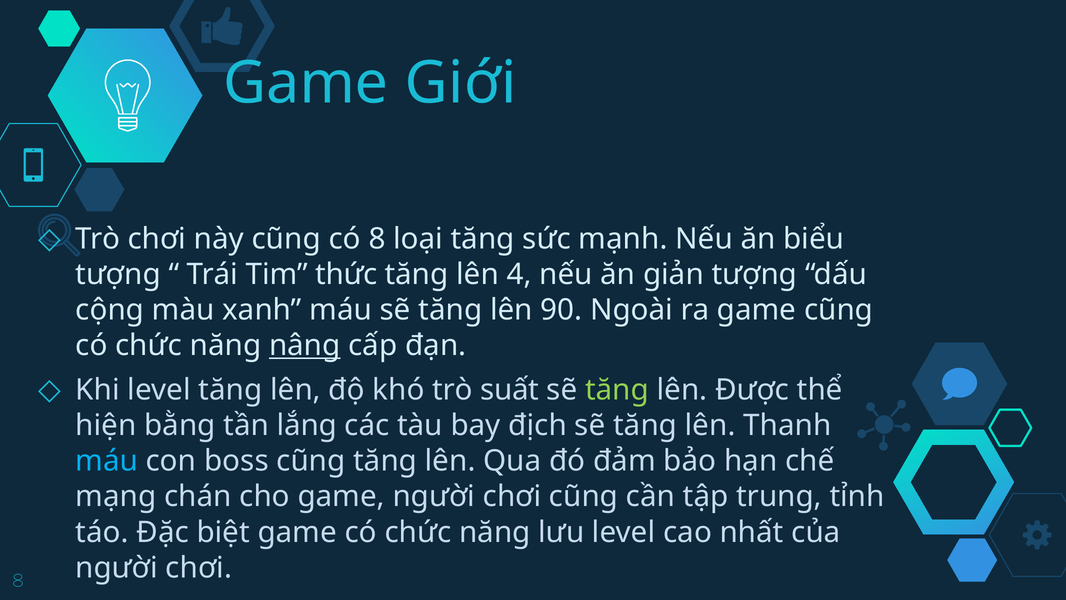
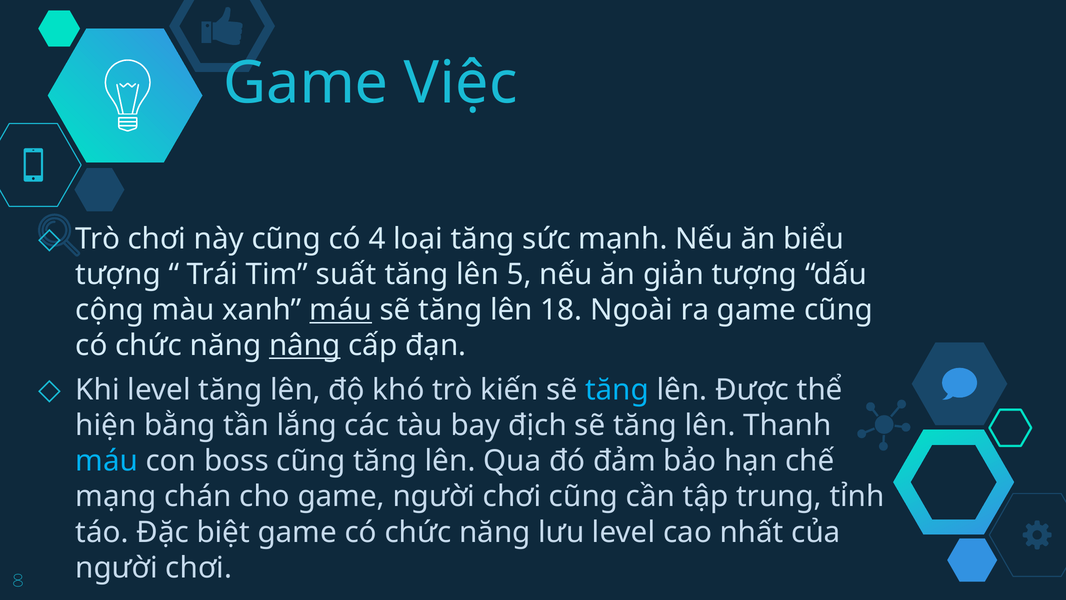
Giới: Giới -> Việc (461, 83)
có 8: 8 -> 4 (377, 239)
thức: thức -> suất (346, 274)
4: 4 -> 5 (519, 274)
máu underline: none -> present (341, 310)
90: 90 -> 18 (561, 310)
suất: suất -> kiến (510, 390)
tăng colour: light green -> light blue (617, 390)
